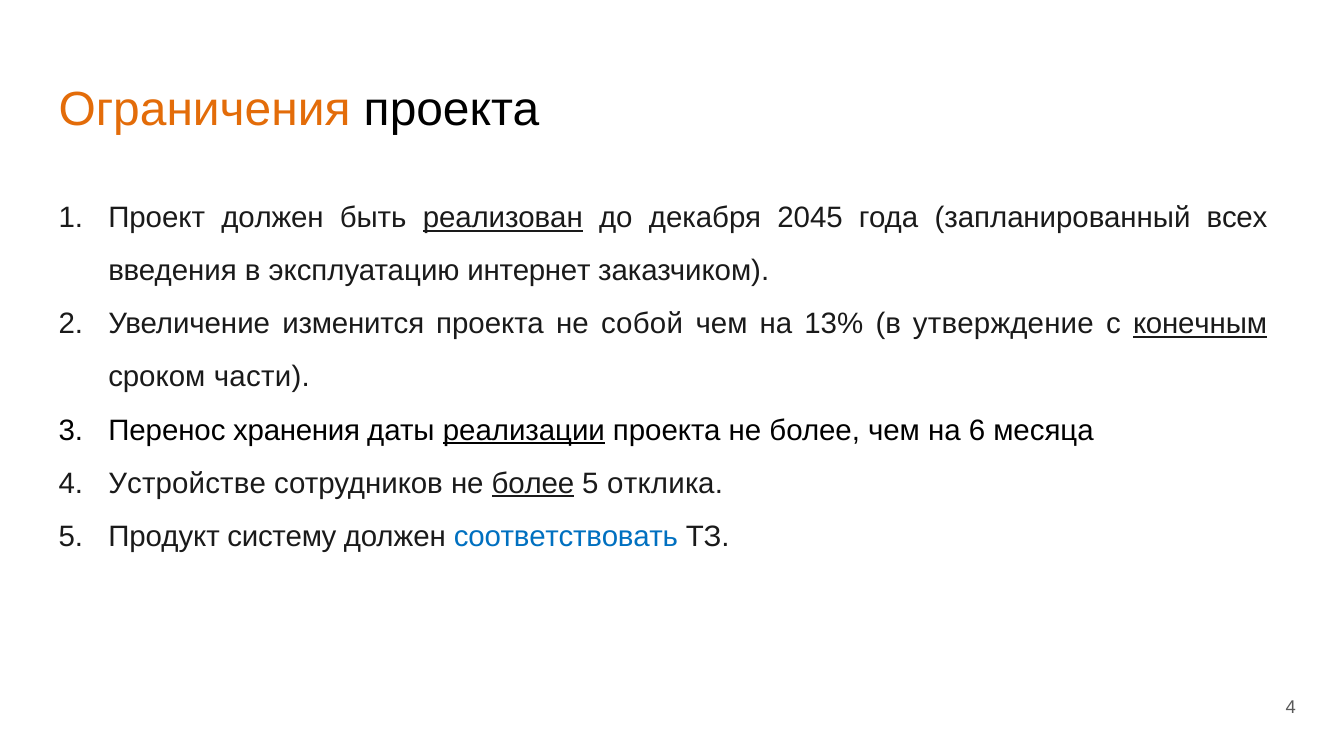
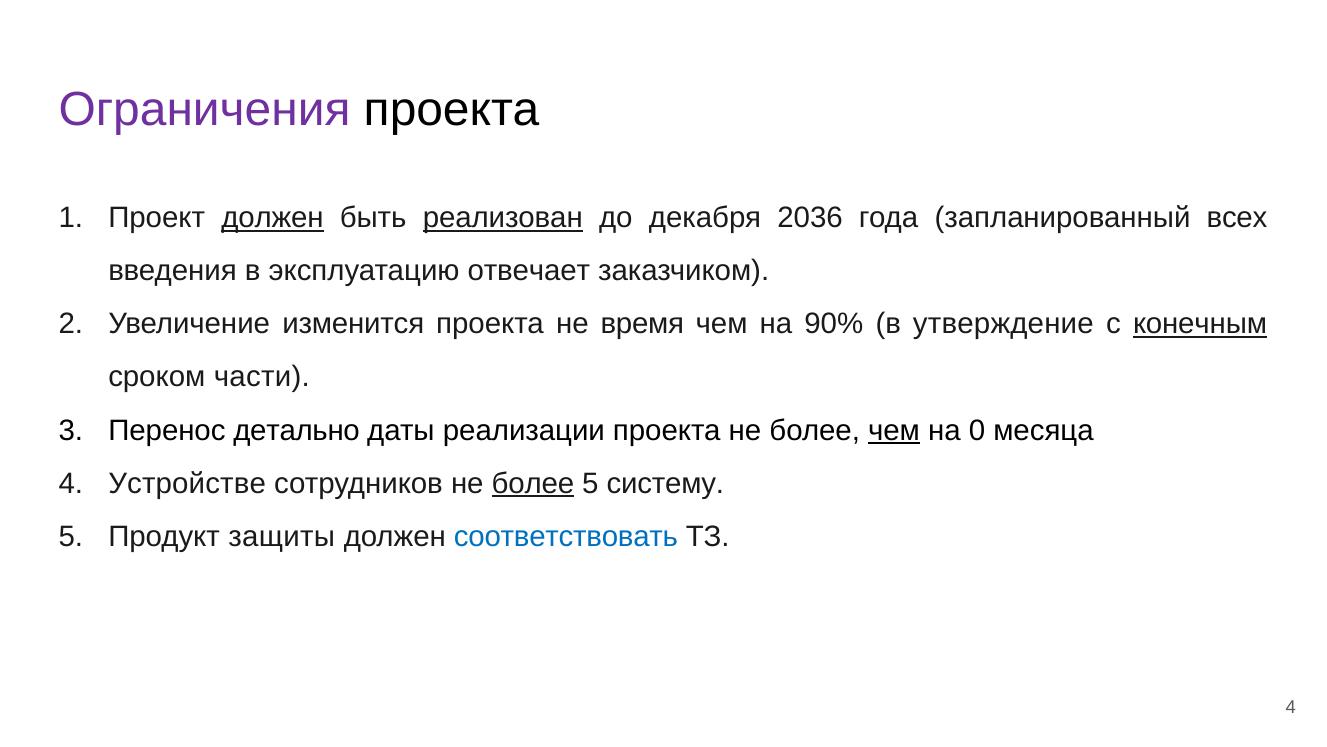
Ограничения colour: orange -> purple (204, 110)
должен underline: none -> present (273, 218)
2045: 2045 -> 2036 (810, 218)
интернет: интернет -> отвечает (529, 271)
собой: собой -> время (642, 324)
13%: 13% -> 90% (834, 324)
хранения: хранения -> детально (297, 430)
реализации underline: present -> none (524, 430)
чем underline: none -> present (894, 430)
6: 6 -> 0 (977, 430)
отклика: отклика -> систему (665, 483)
систему: систему -> защиты (282, 536)
